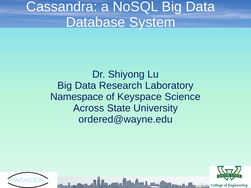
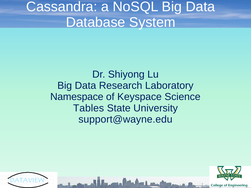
Across: Across -> Tables (89, 108)
ordered@wayne.edu: ordered@wayne.edu -> support@wayne.edu (125, 120)
